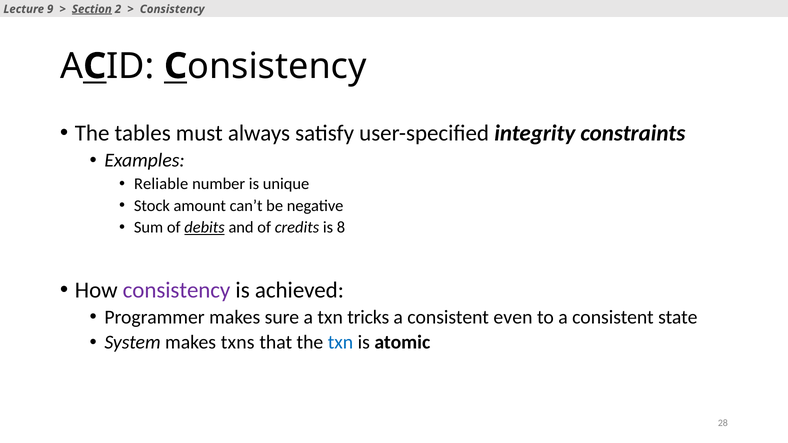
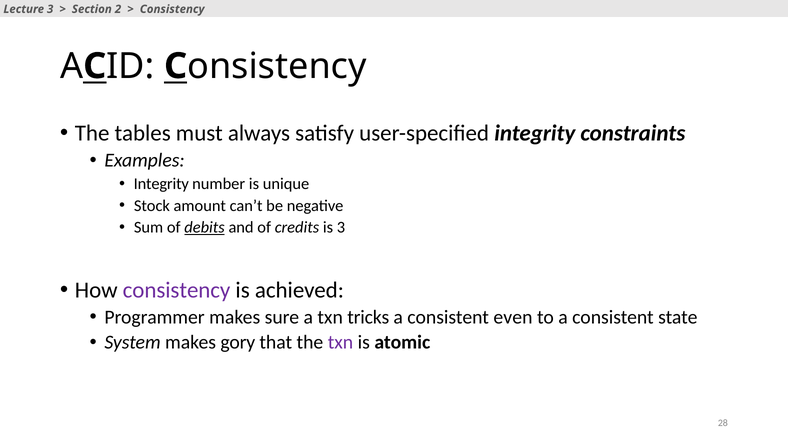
Lecture 9: 9 -> 3 (50, 9)
Section underline: present -> none (92, 9)
Reliable: Reliable -> Integrity (161, 184)
is 8: 8 -> 3 (341, 228)
txns: txns -> gory (238, 343)
txn colour: blue -> purple (340, 343)
